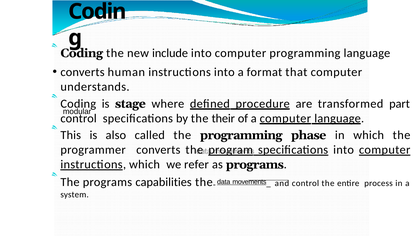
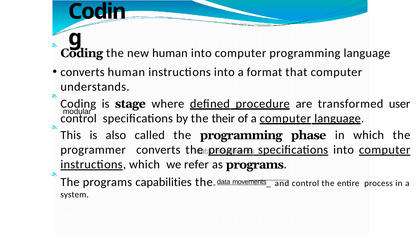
new include: include -> human (170, 53)
part: part -> user (400, 104)
